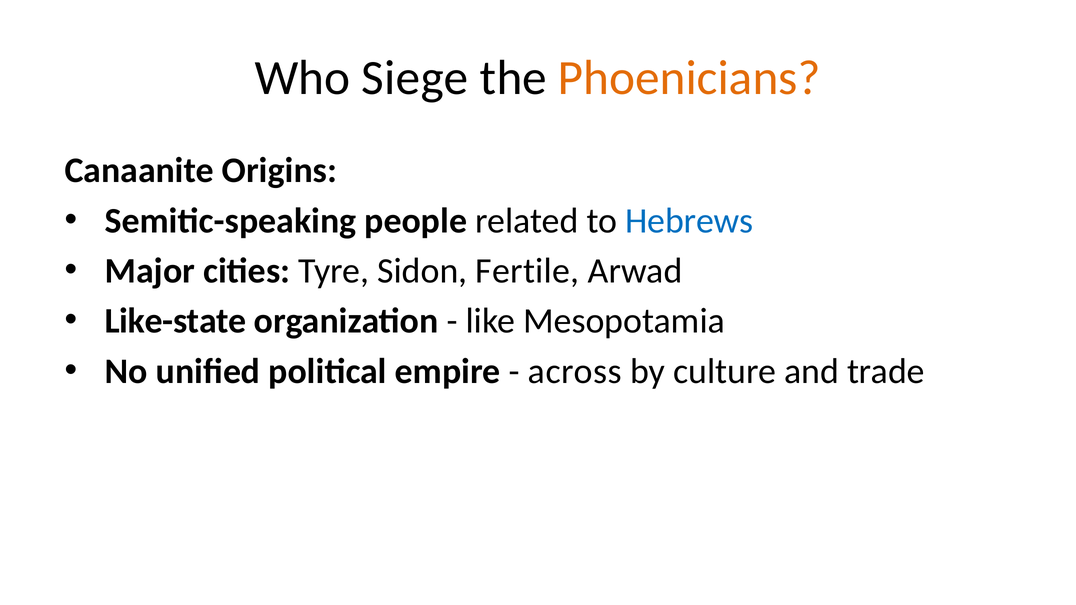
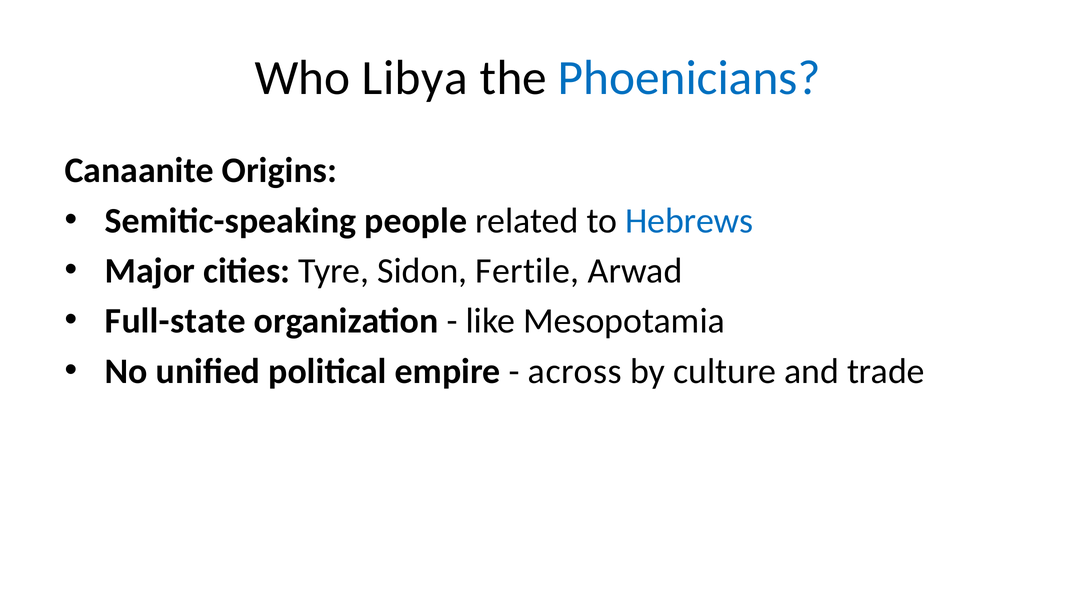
Siege: Siege -> Libya (415, 78)
Phoenicians colour: orange -> blue (689, 78)
Like-state: Like-state -> Full-state (175, 321)
